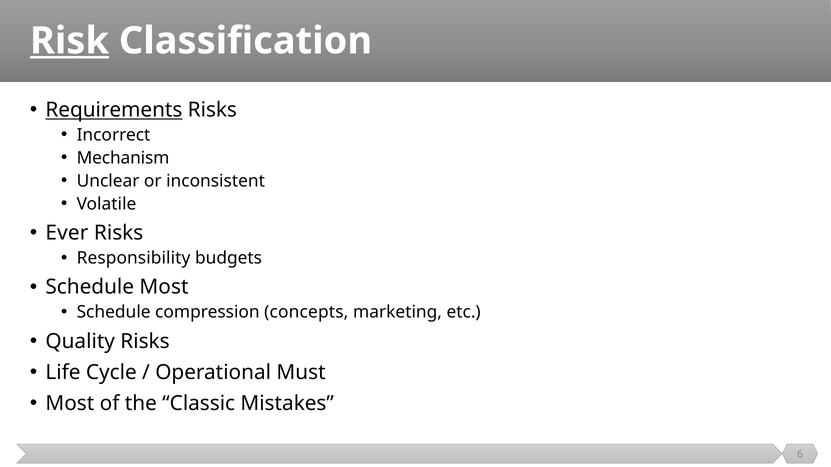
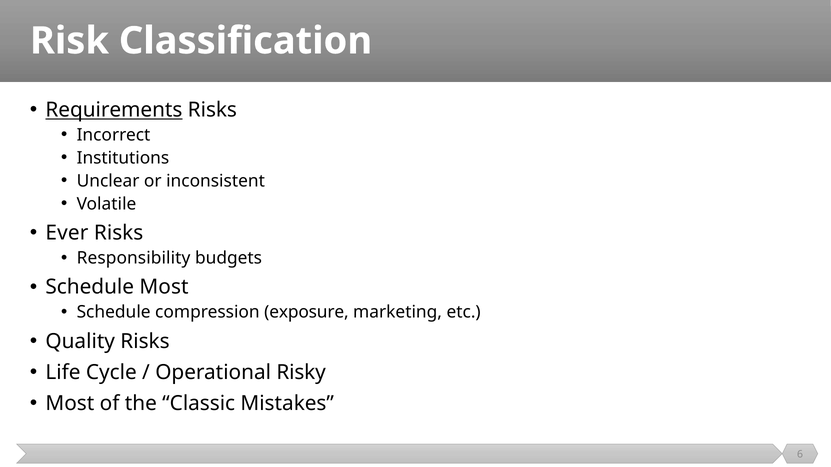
Risk underline: present -> none (69, 41)
Mechanism: Mechanism -> Institutions (123, 158)
concepts: concepts -> exposure (306, 312)
Must: Must -> Risky (301, 373)
